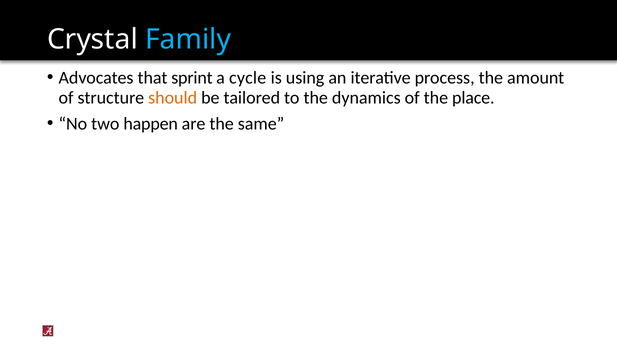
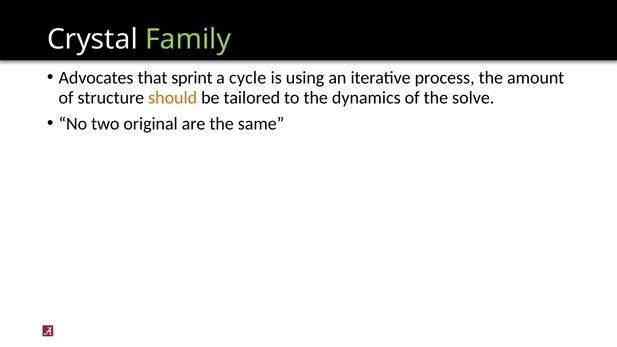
Family colour: light blue -> light green (188, 39)
place: place -> solve (473, 98)
happen: happen -> original (151, 124)
